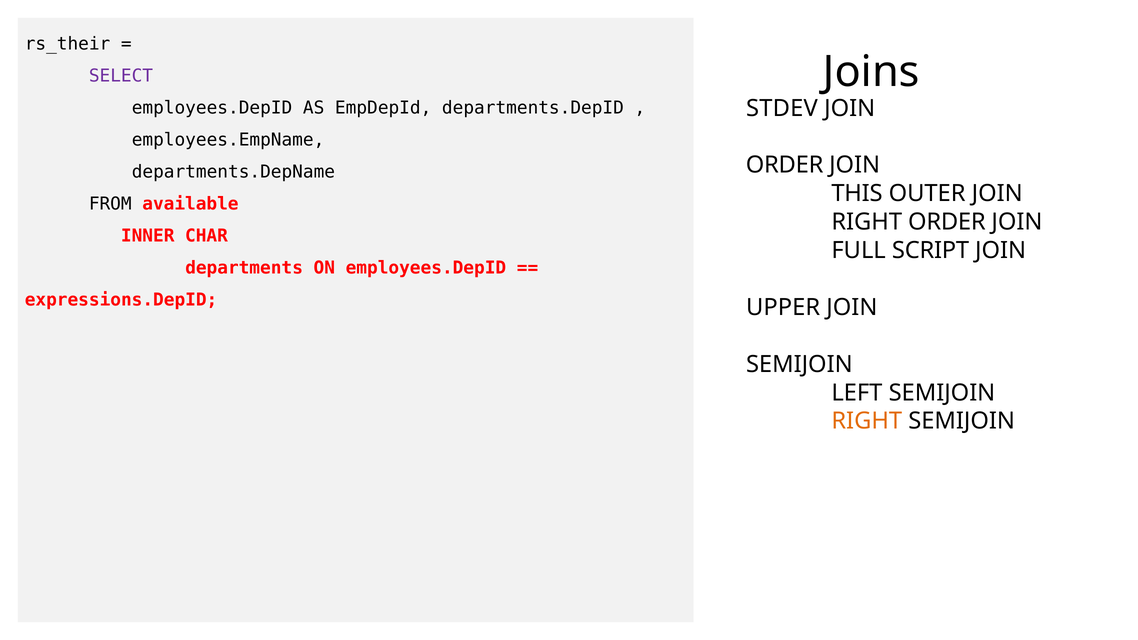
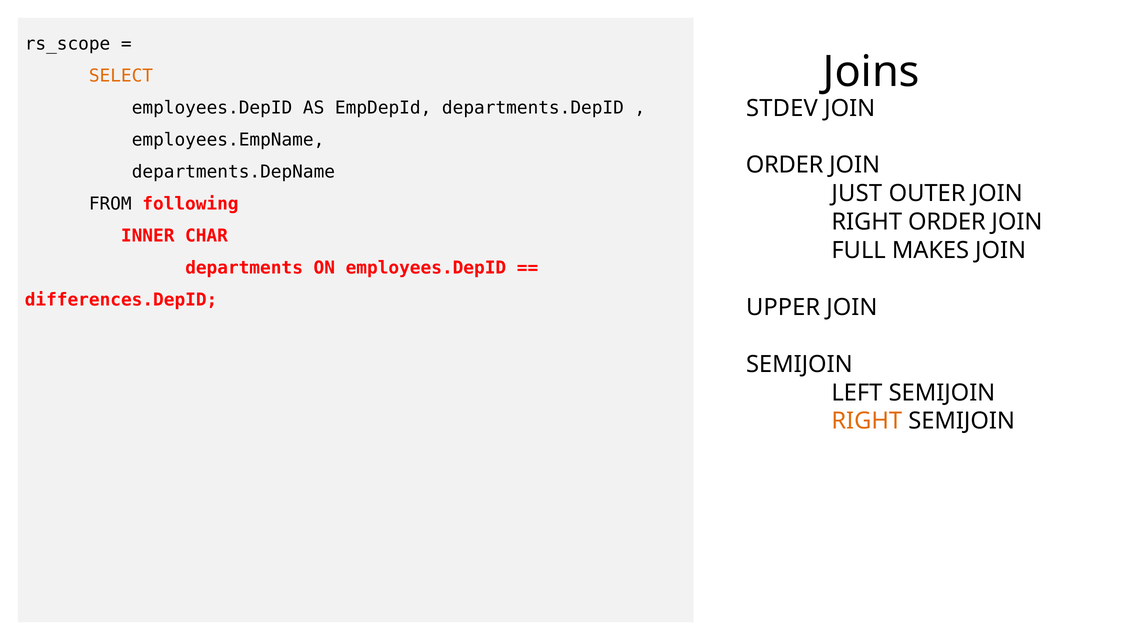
rs_their: rs_their -> rs_scope (68, 44)
SELECT colour: purple -> orange (121, 76)
THIS: THIS -> JUST (857, 194)
available: available -> following (190, 204)
SCRIPT: SCRIPT -> MAKES (931, 251)
expressions.DepID: expressions.DepID -> differences.DepID (121, 300)
